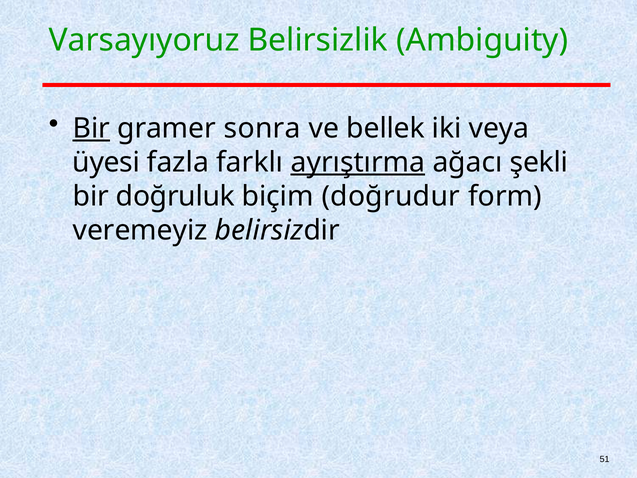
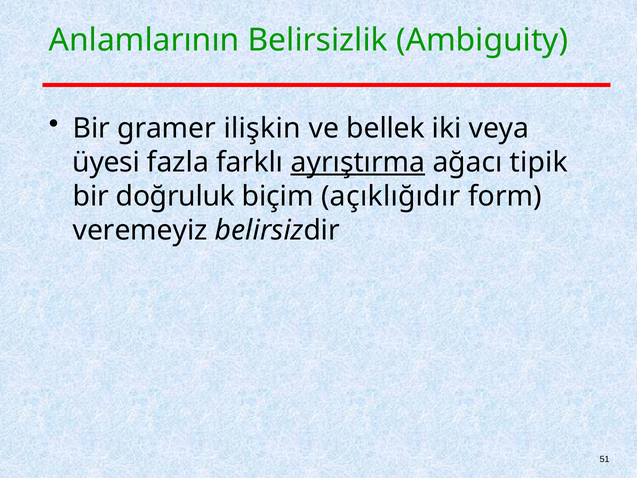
Varsayıyoruz: Varsayıyoruz -> Anlamlarının (144, 40)
Bir underline: present -> none (91, 128)
sonra: sonra -> ilişkin (262, 128)
şekli: şekli -> tipik (539, 162)
doğrudur: doğrudur -> açıklığıdır (391, 196)
